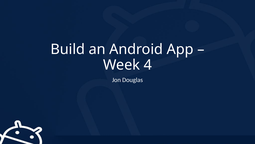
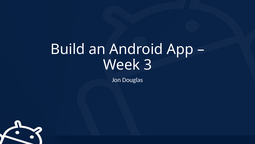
4: 4 -> 3 (148, 65)
